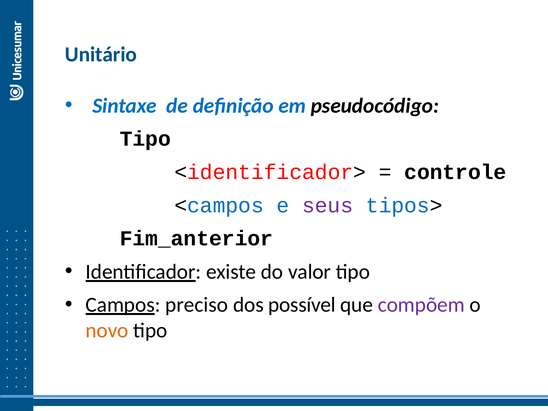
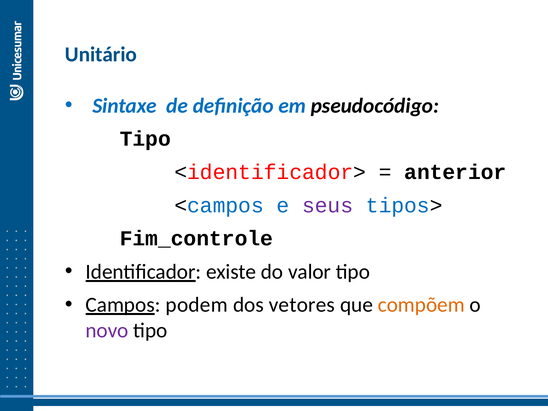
controle: controle -> anterior (455, 172)
Fim_anterior: Fim_anterior -> Fim_controle (196, 239)
preciso: preciso -> podem (197, 305)
possível: possível -> vetores (302, 305)
compõem colour: purple -> orange (421, 305)
novo colour: orange -> purple (107, 331)
